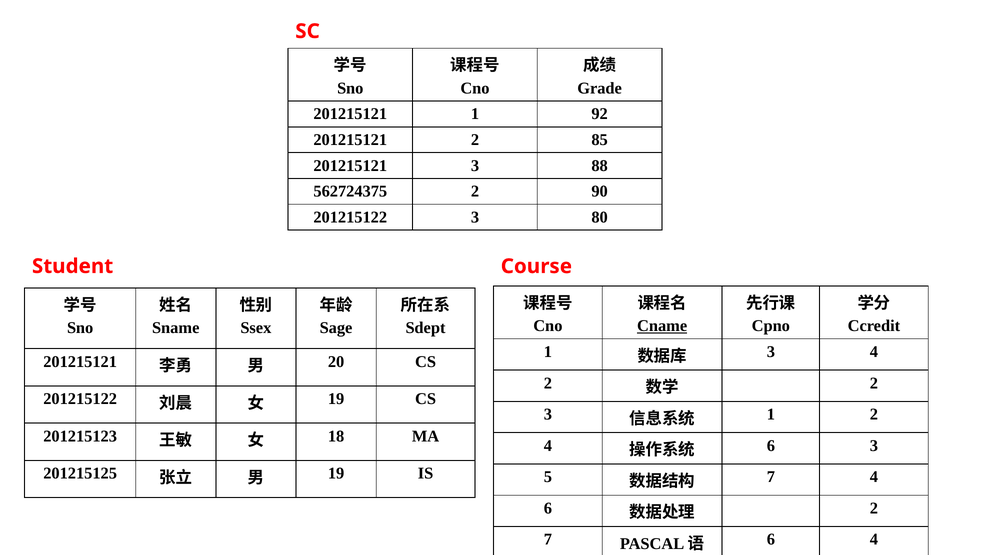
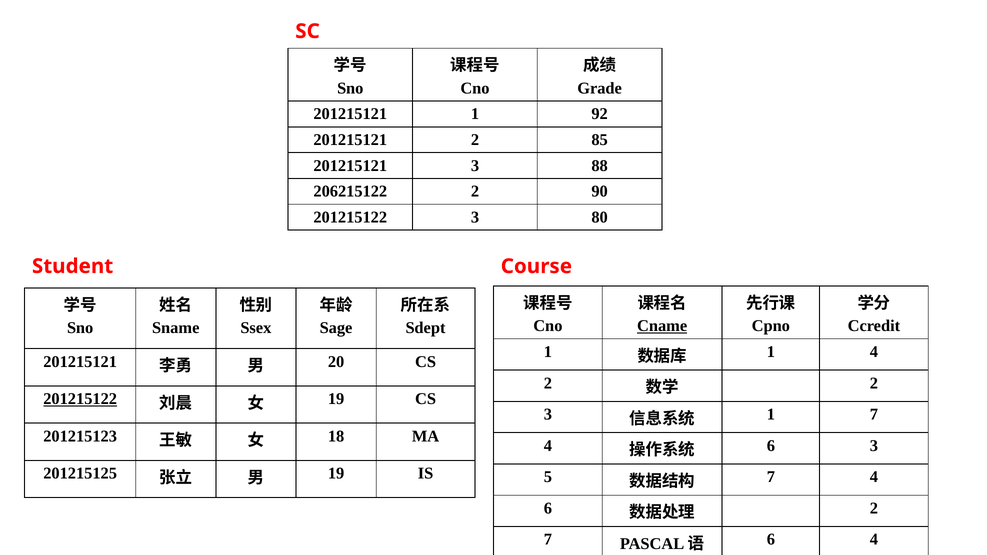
562724375: 562724375 -> 206215122 (350, 192)
3: 3 -> 1 (771, 352)
201215122 underline: none -> present (80, 399)
1 2: 2 -> 7 (874, 415)
